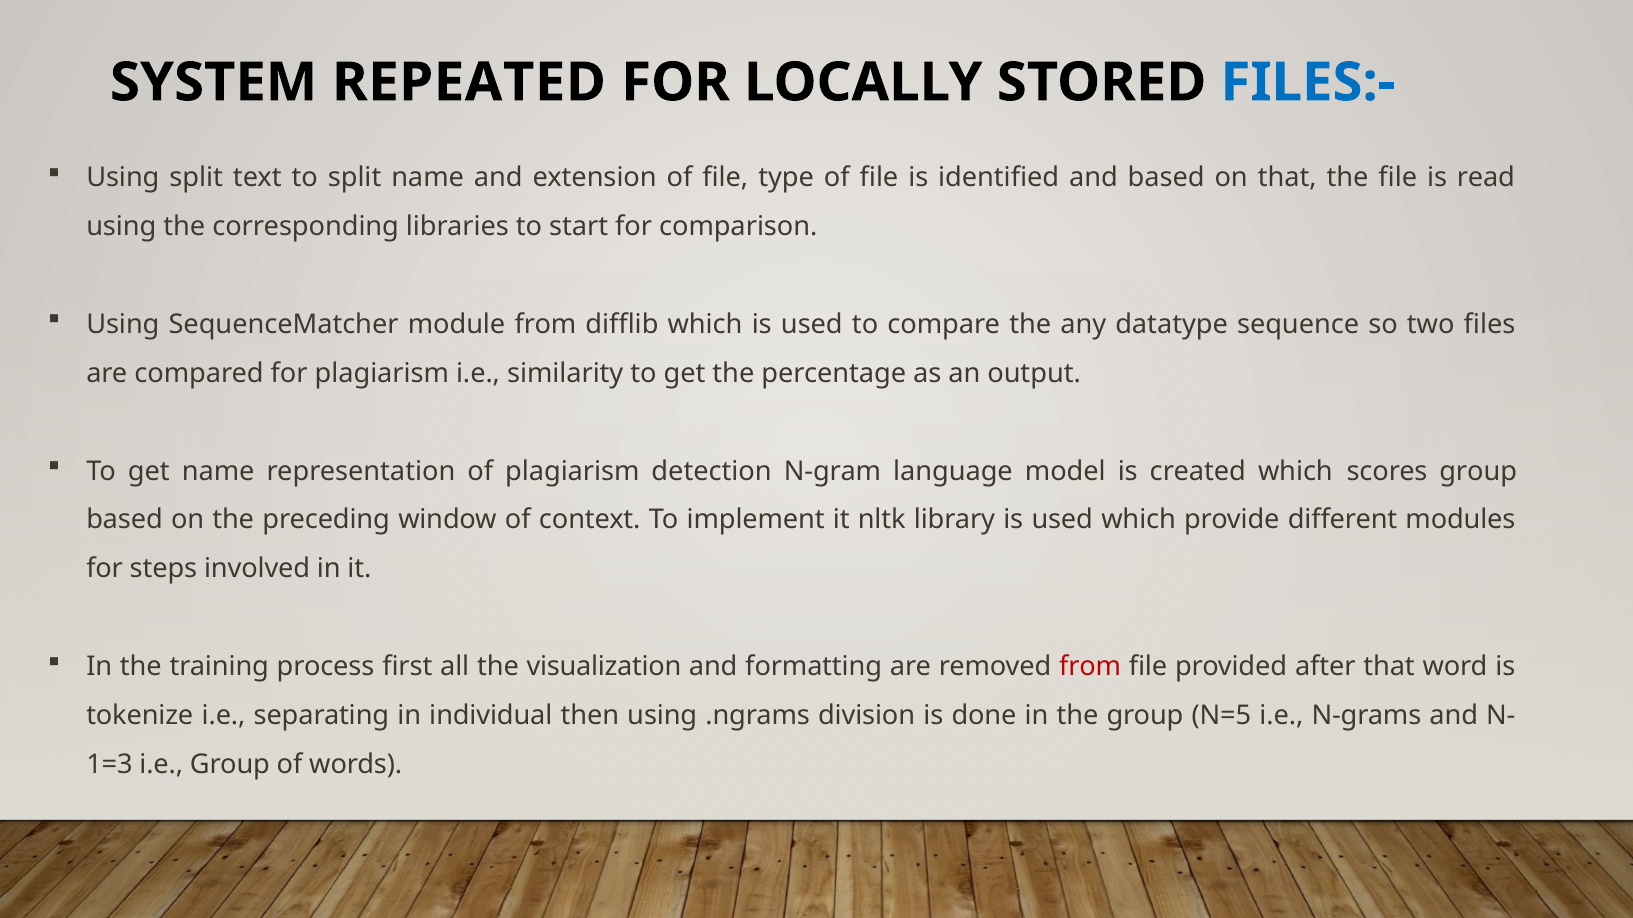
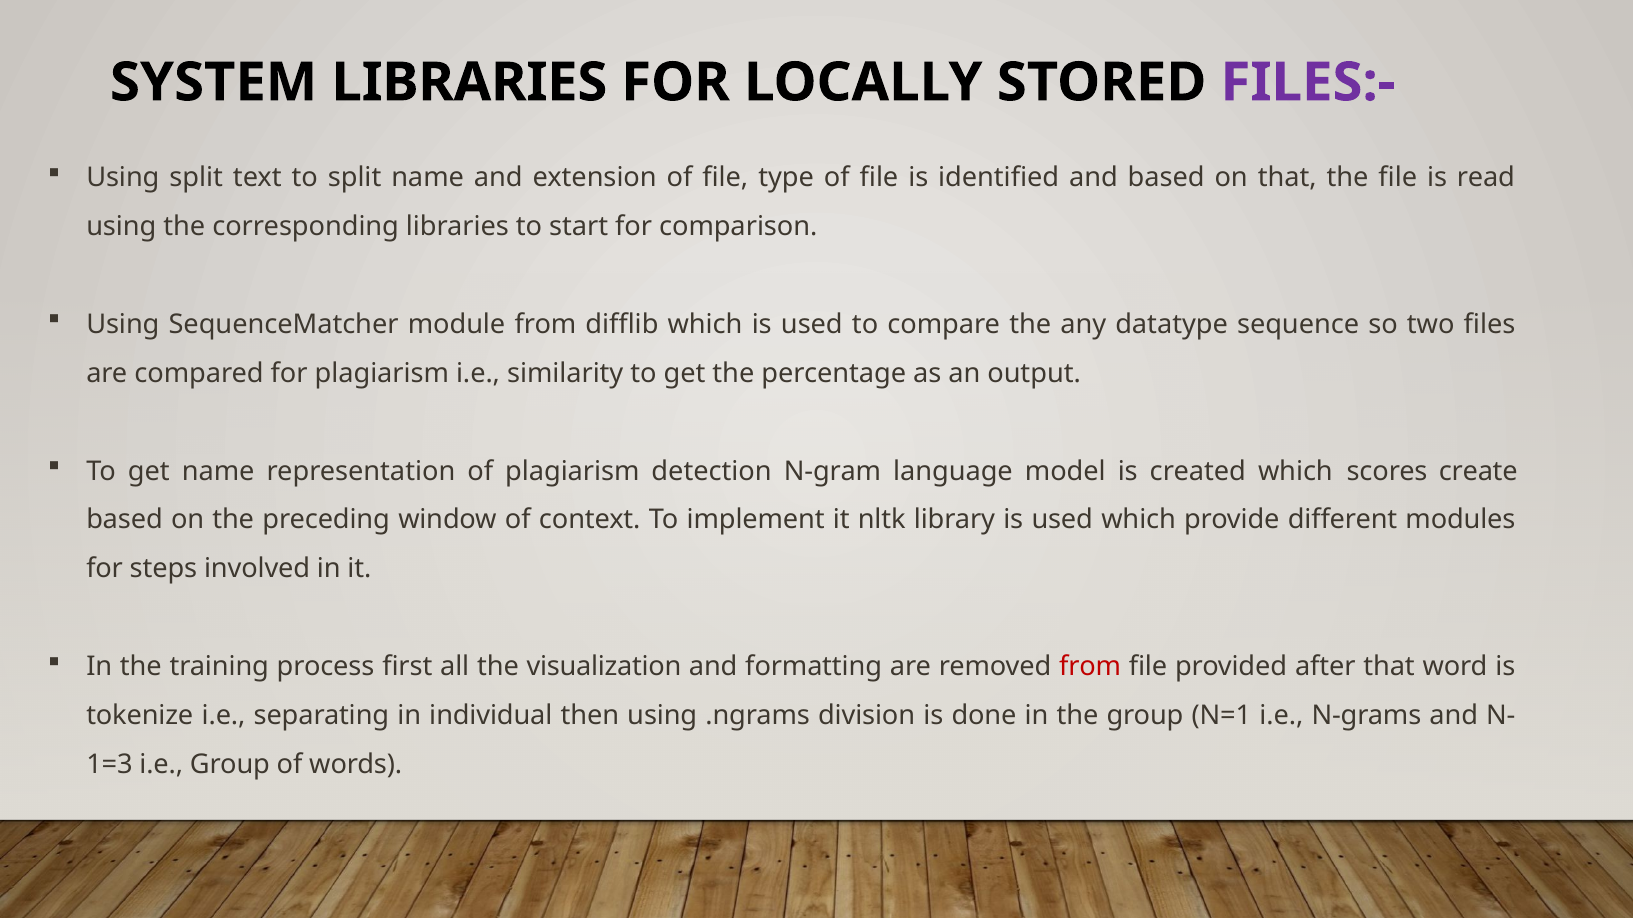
SYSTEM REPEATED: REPEATED -> LIBRARIES (469, 83)
FILES:- colour: blue -> purple (1308, 83)
scores group: group -> create (1478, 471)
N=5: N=5 -> N=1 (1221, 716)
